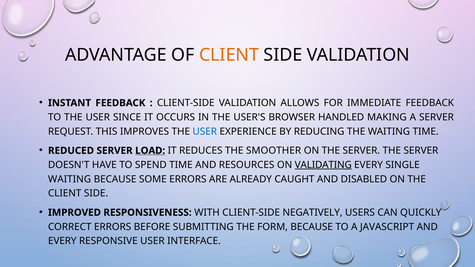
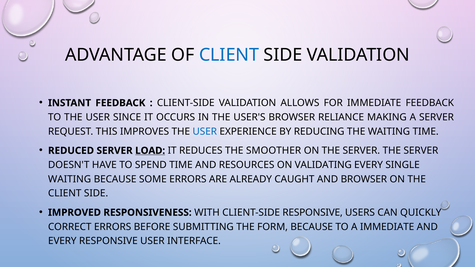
CLIENT colour: orange -> blue (229, 55)
HANDLED: HANDLED -> RELIANCE (341, 117)
VALIDATING underline: present -> none (323, 165)
AND DISABLED: DISABLED -> BROWSER (364, 179)
CLIENT-SIDE NEGATIVELY: NEGATIVELY -> RESPONSIVE (313, 213)
A JAVASCRIPT: JAVASCRIPT -> IMMEDIATE (387, 227)
